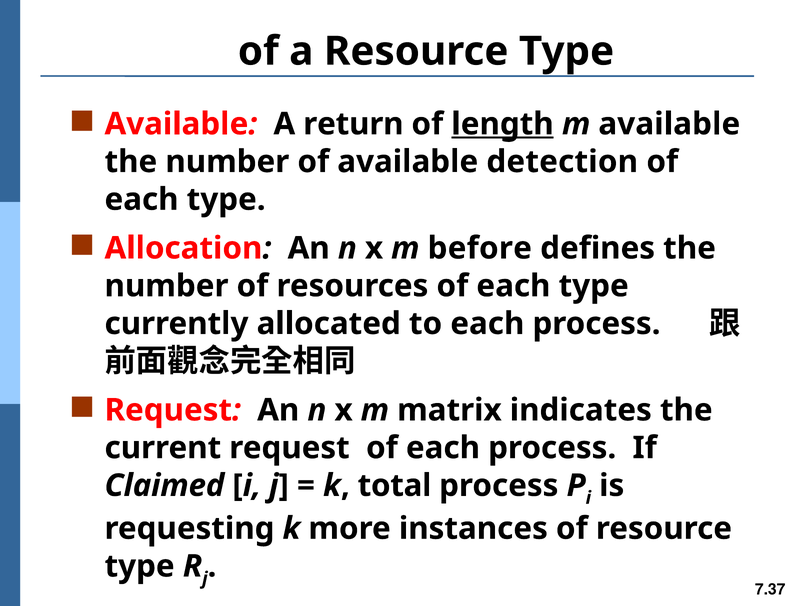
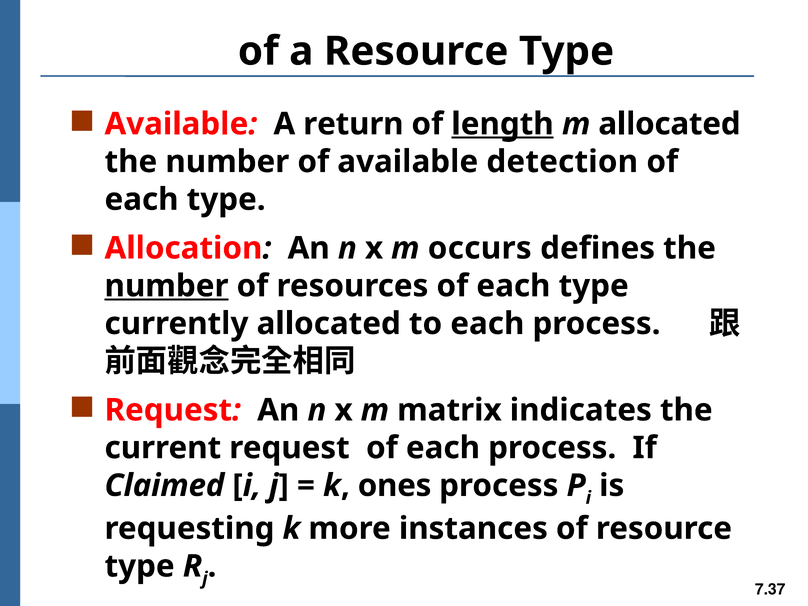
m available: available -> allocated (669, 124)
before: before -> occurs (480, 248)
number underline: none -> present (167, 286)
total: total -> ones (395, 486)
